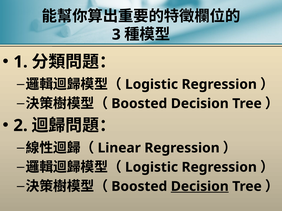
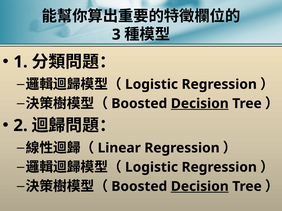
Decision underline: none -> present (200, 104)
